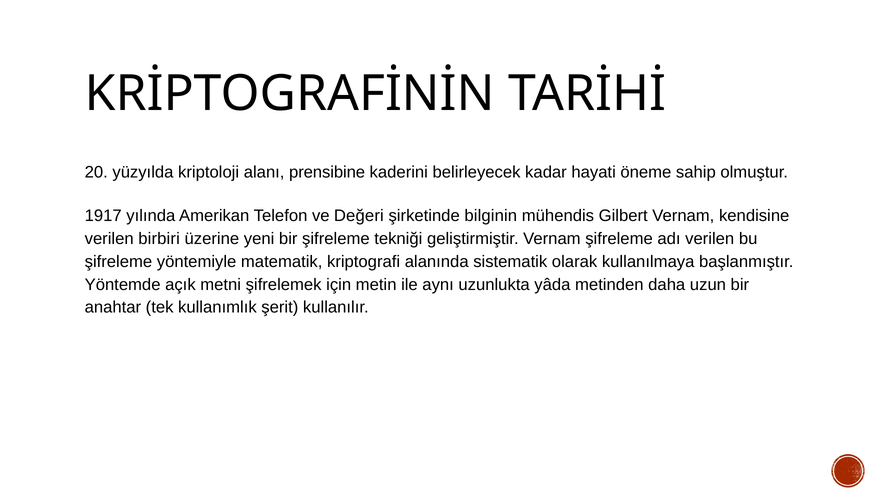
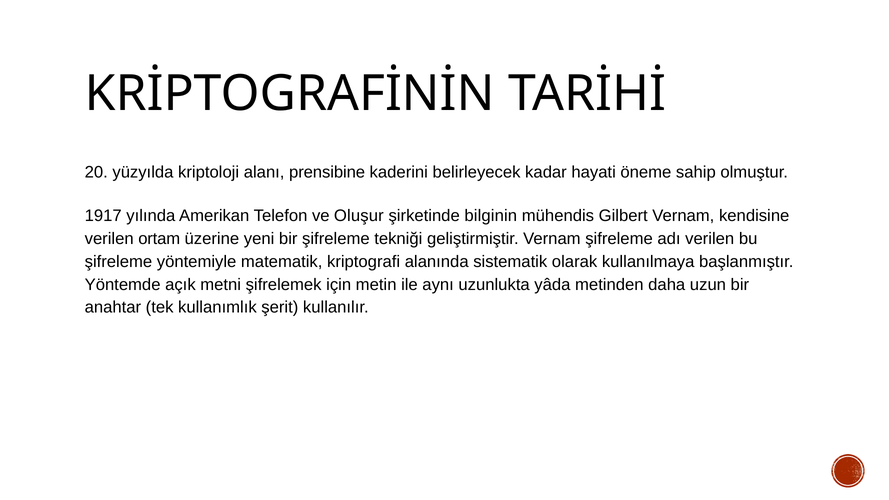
Değeri: Değeri -> Oluşur (359, 216)
birbiri: birbiri -> ortam (159, 239)
